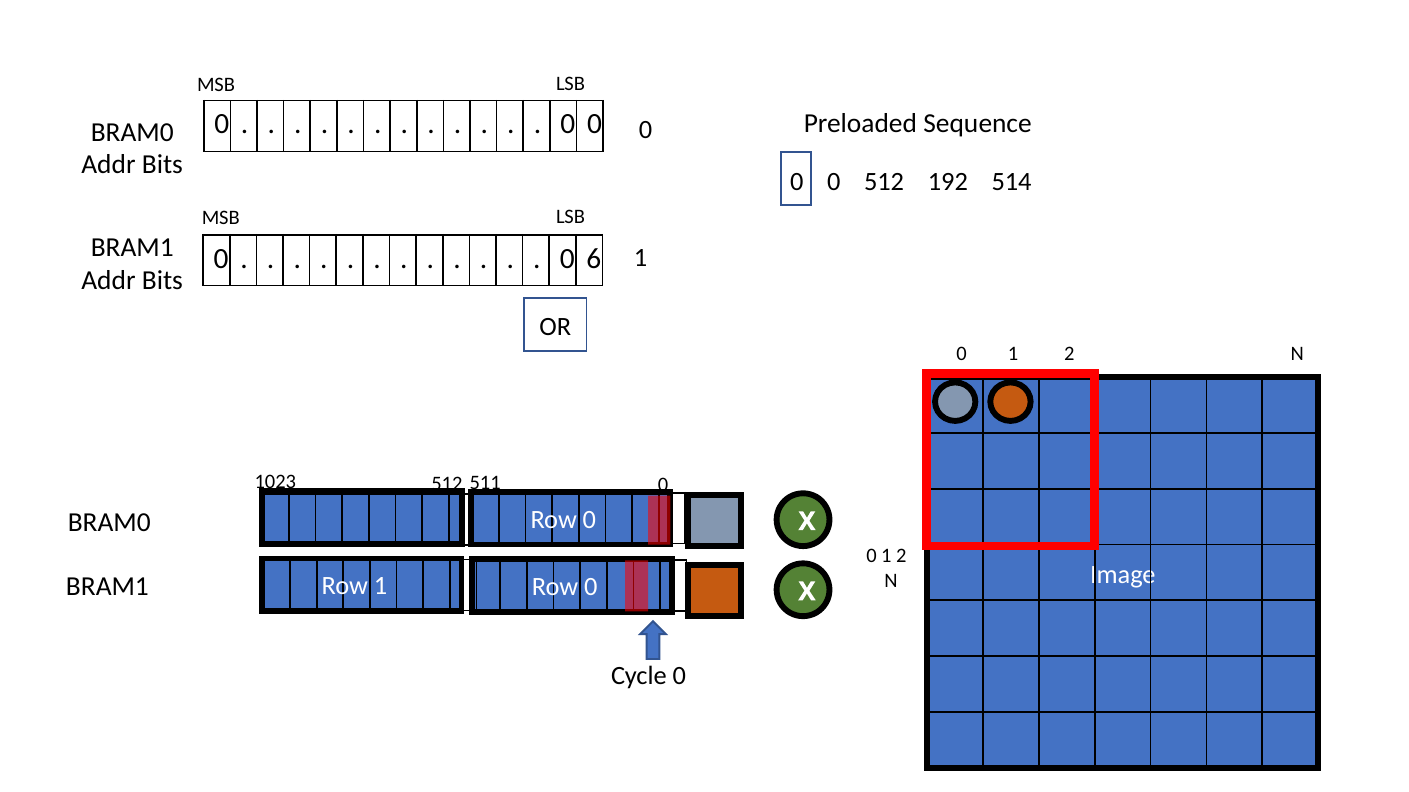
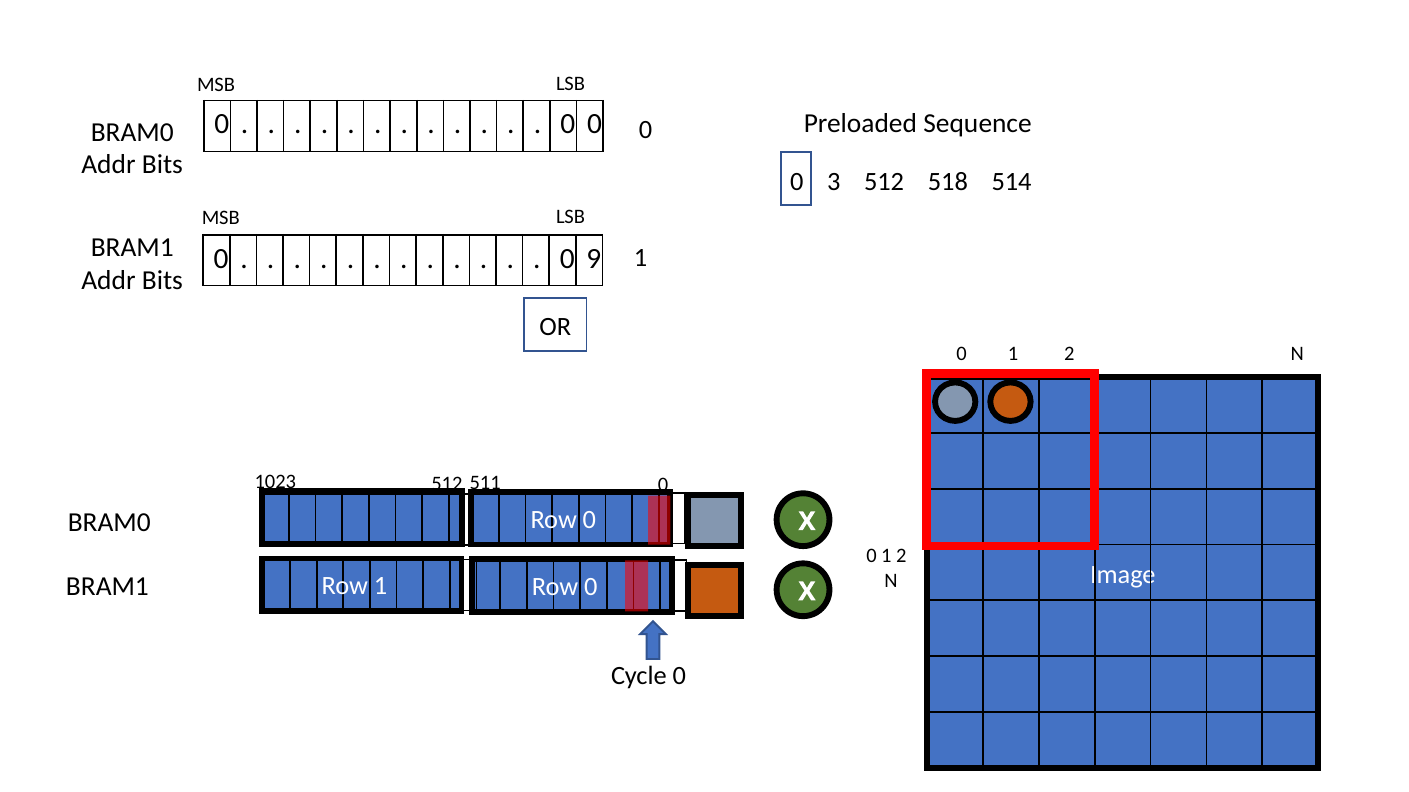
0: 0 -> 3 (834, 182)
192: 192 -> 518 (948, 182)
6: 6 -> 9 (594, 259)
